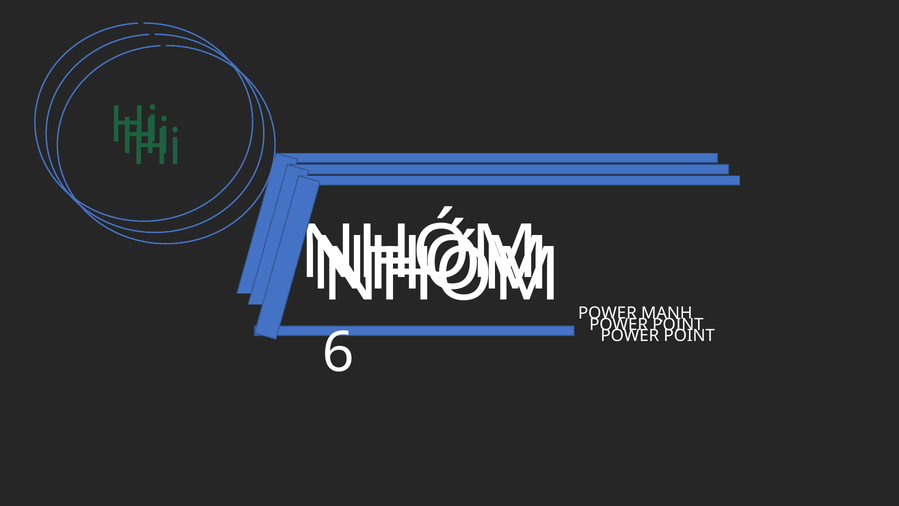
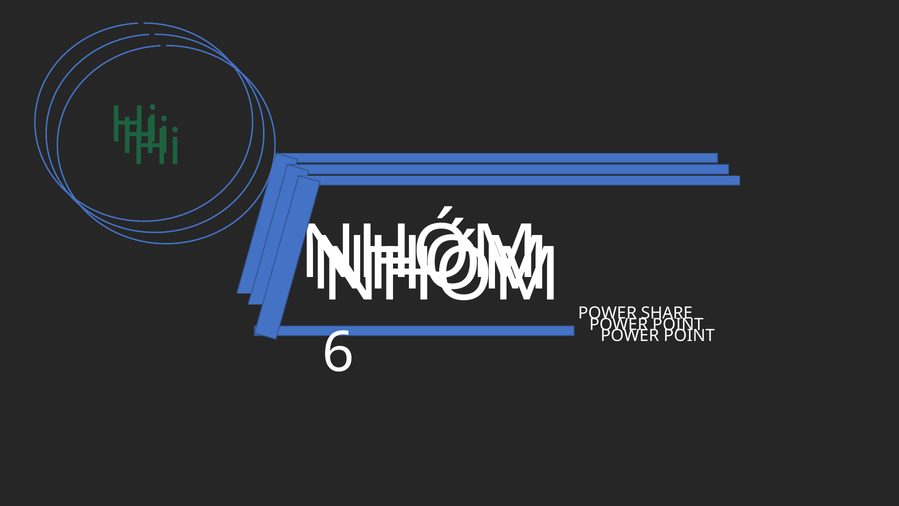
MẠNH: MẠNH -> SHARE (667, 313)
